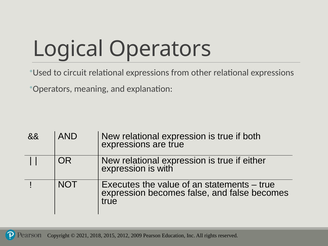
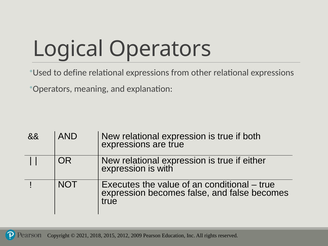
circuit: circuit -> define (75, 73)
statements: statements -> conditional (227, 185)
